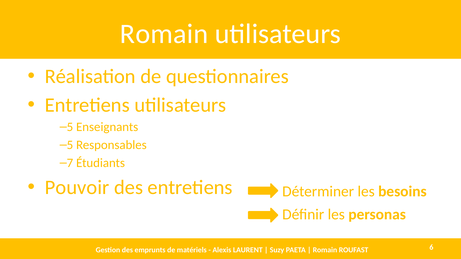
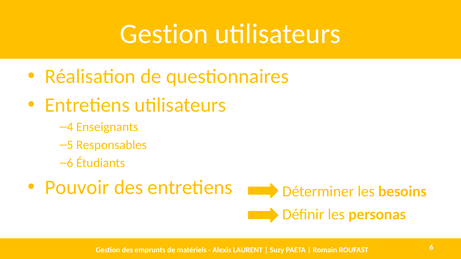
Romain: Romain -> Gestion (164, 34)
5: 5 -> 4 (70, 127)
7: 7 -> 6 (70, 163)
